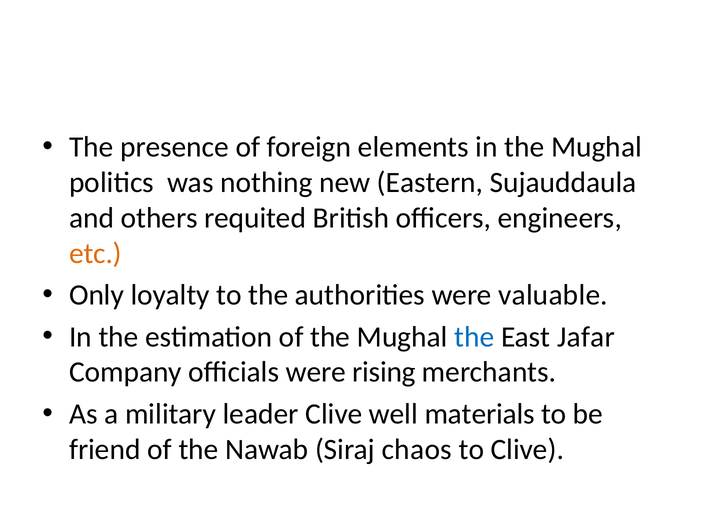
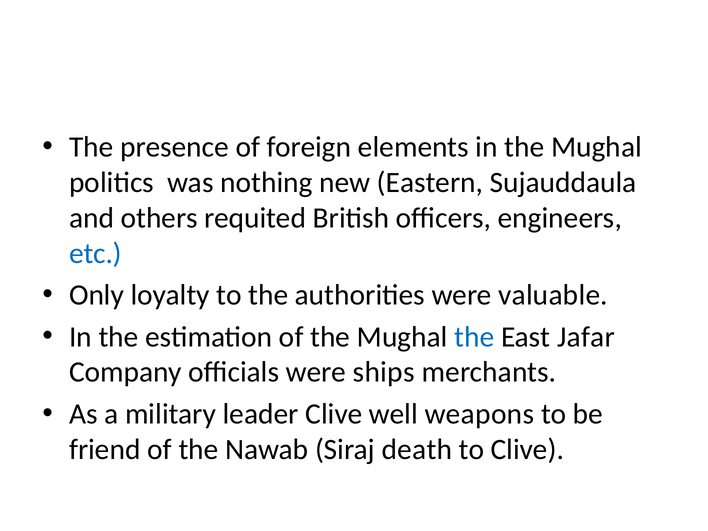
etc colour: orange -> blue (95, 253)
rising: rising -> ships (384, 372)
materials: materials -> weapons (479, 414)
chaos: chaos -> death (417, 449)
